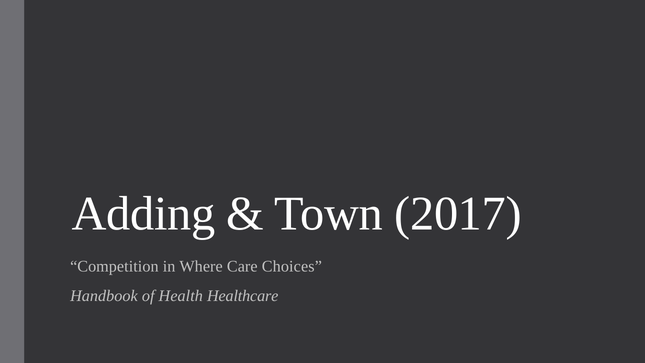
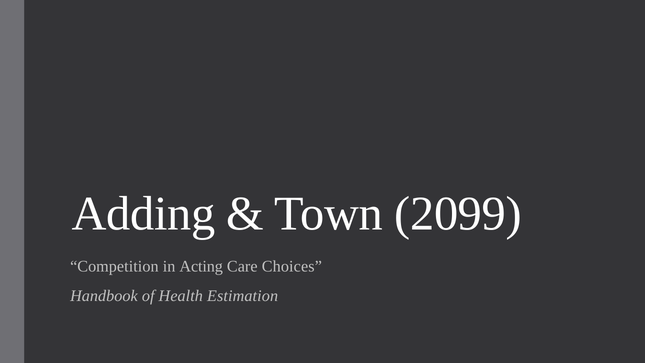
2017: 2017 -> 2099 (458, 214)
Where: Where -> Acting (201, 267)
Healthcare: Healthcare -> Estimation (243, 296)
